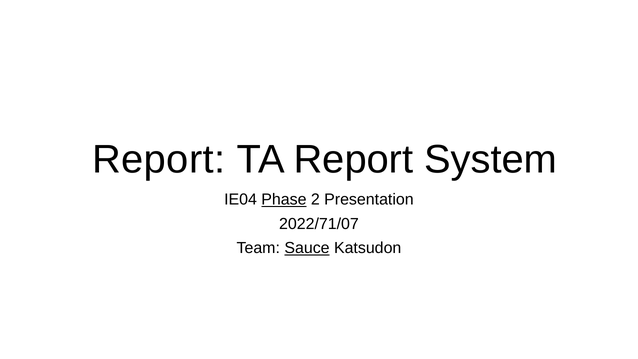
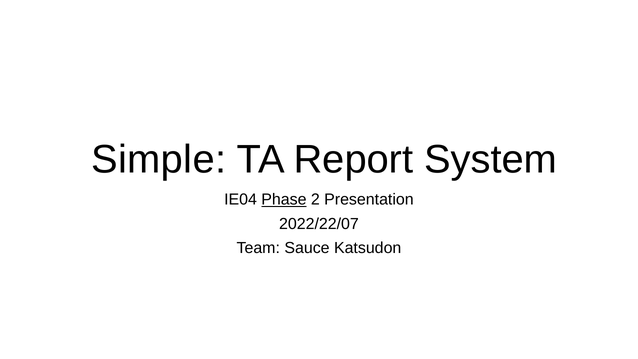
Report: Report -> Simple (159, 159)
2022/71/07: 2022/71/07 -> 2022/22/07 (319, 224)
Sauce underline: present -> none (307, 248)
